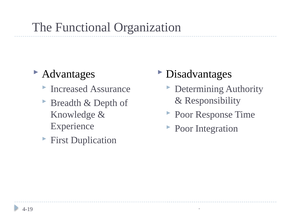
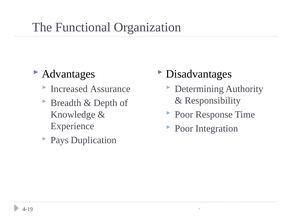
First: First -> Pays (59, 140)
